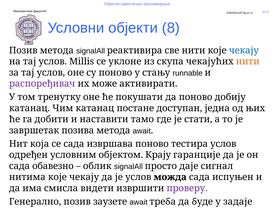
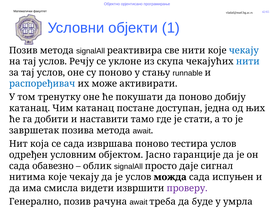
8: 8 -> 1 (171, 28)
Millis: Millis -> Речју (82, 62)
нити colour: orange -> blue (248, 62)
распоређивач colour: purple -> blue (42, 84)
Крају: Крају -> Јасно (158, 155)
заузете: заузете -> рачуна (110, 202)
задаје: задаје -> умрла (238, 202)
